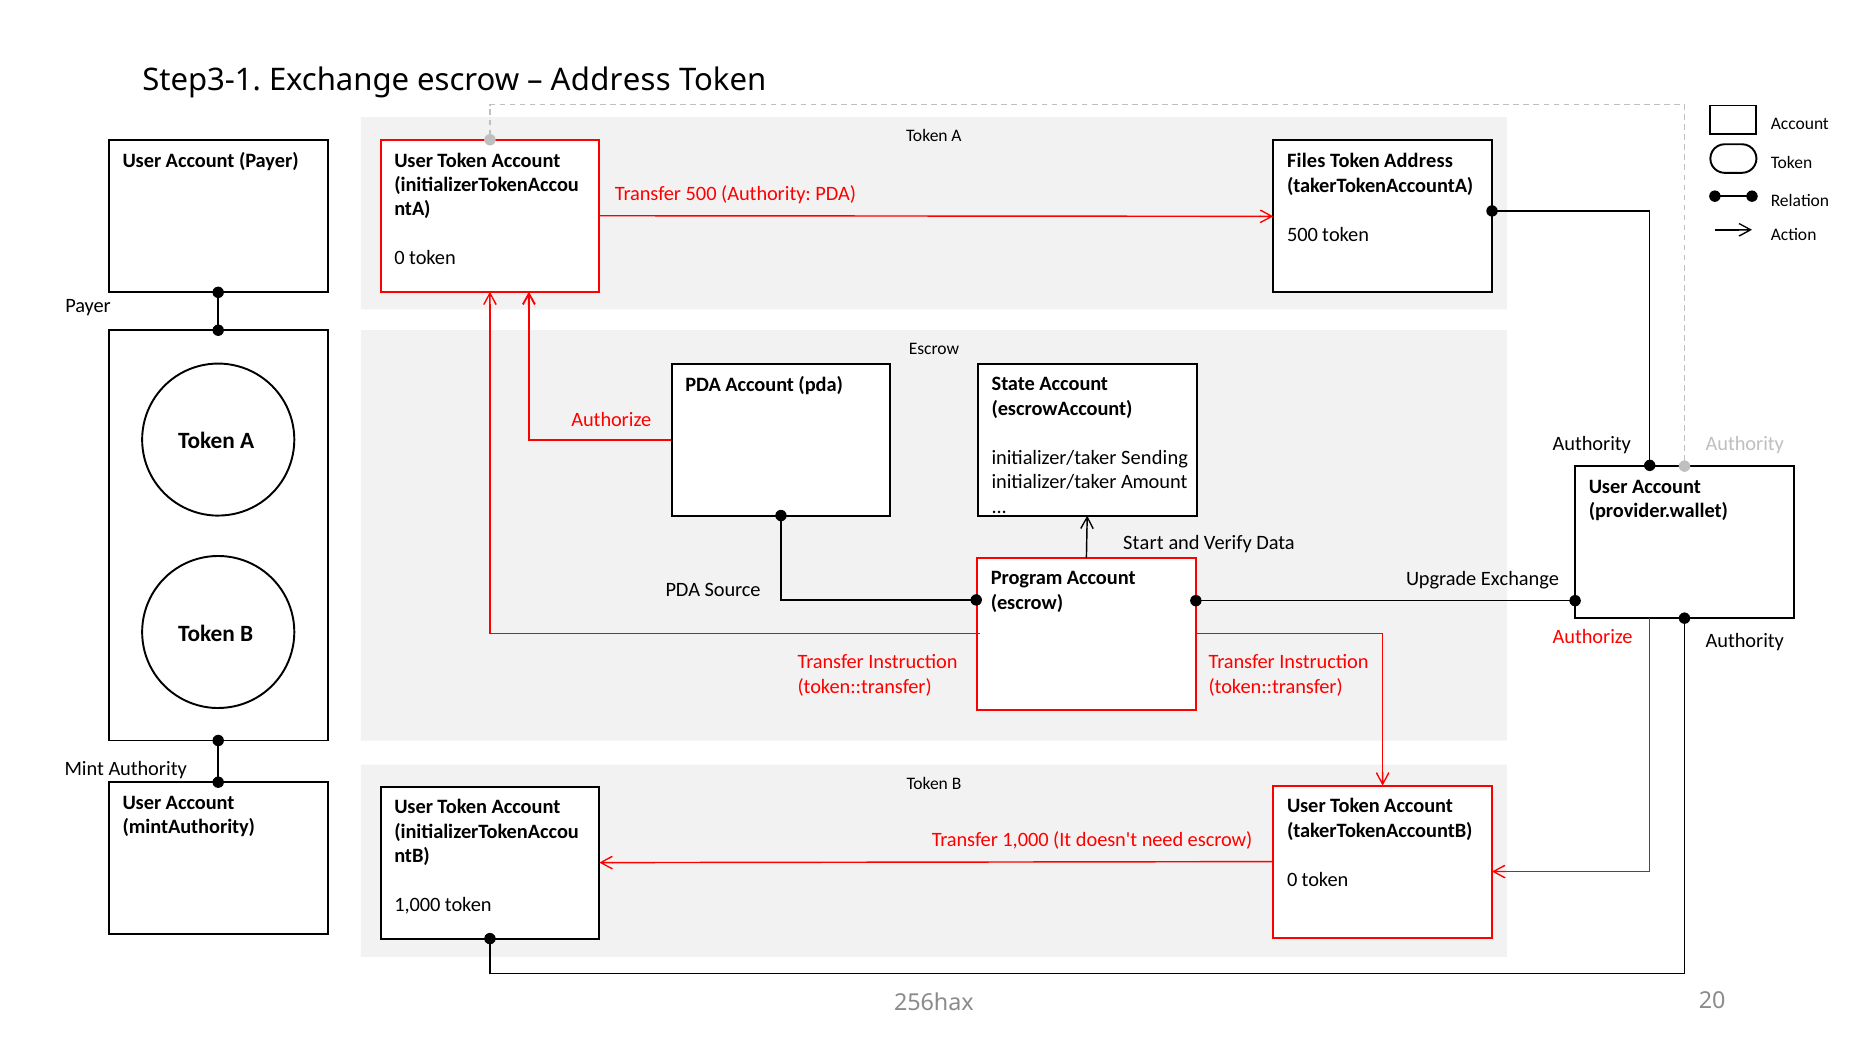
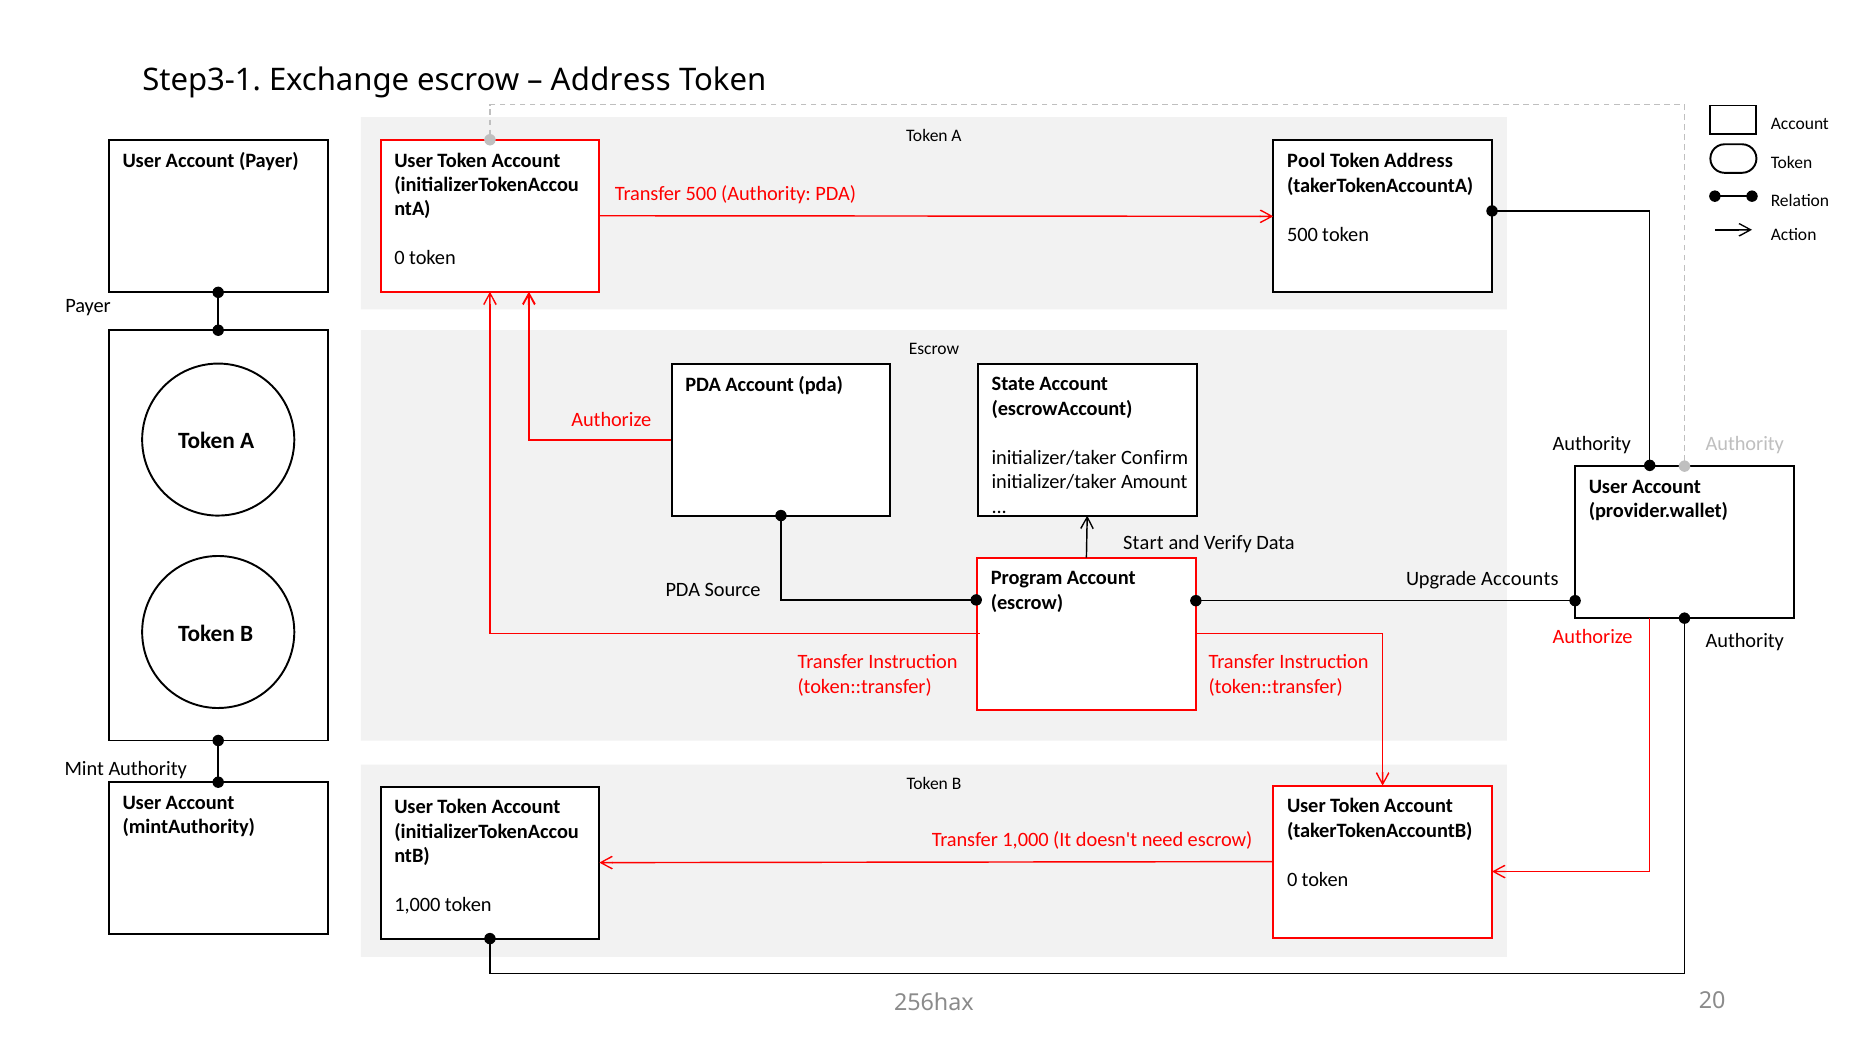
Files: Files -> Pool (1306, 161)
Sending: Sending -> Confirm (1155, 458)
Upgrade Exchange: Exchange -> Accounts (1520, 579)
